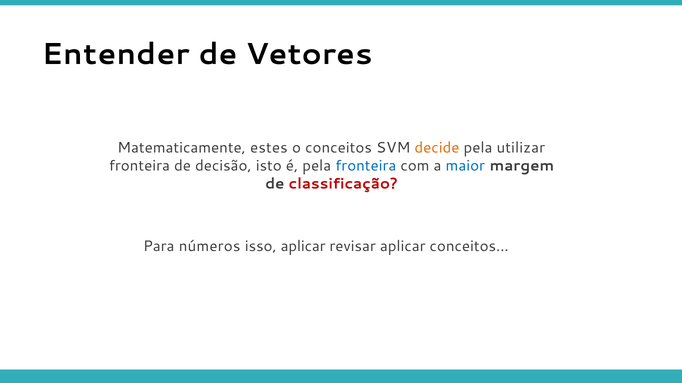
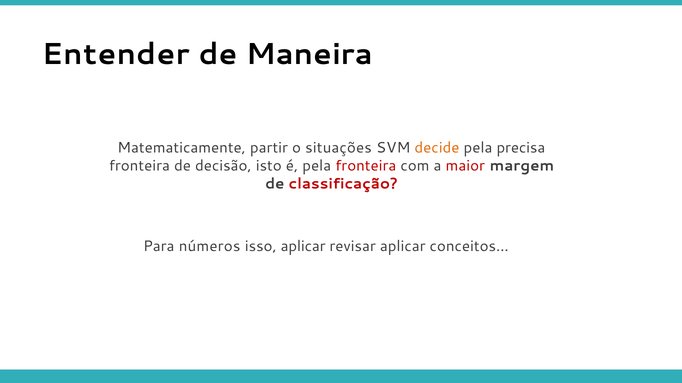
Vetores: Vetores -> Maneira (309, 54)
estes: estes -> partir (269, 148)
o conceitos: conceitos -> situações (338, 148)
utilizar: utilizar -> precisa (521, 148)
fronteira colour: blue -> red (366, 166)
maior colour: blue -> red (465, 166)
